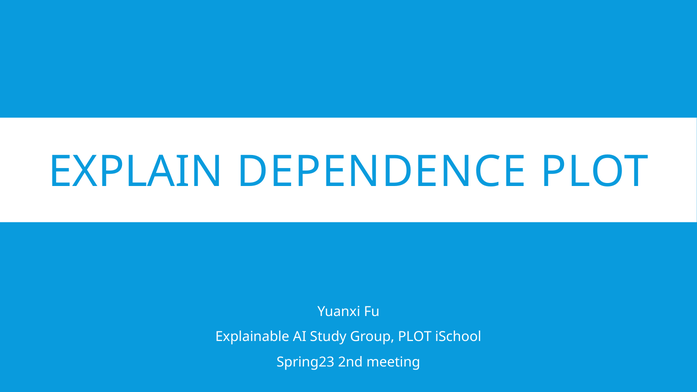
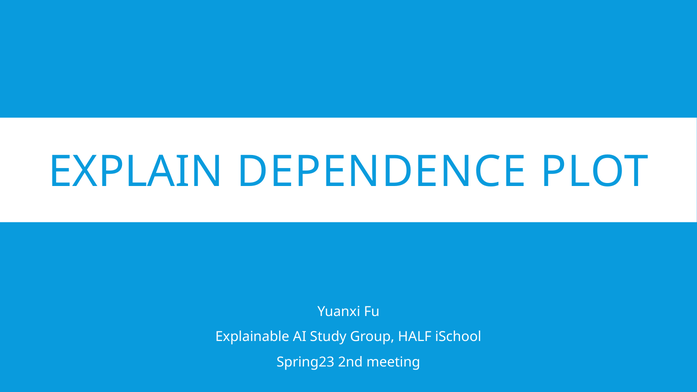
Group PLOT: PLOT -> HALF (415, 337)
